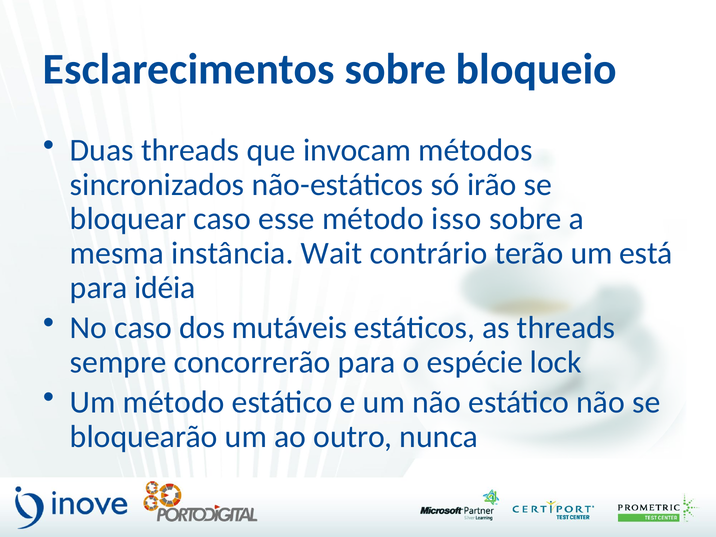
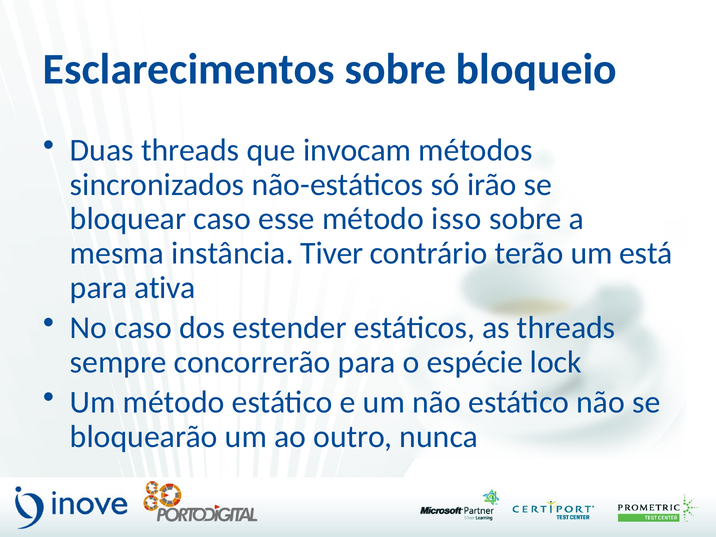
Wait: Wait -> Tiver (332, 253)
idéia: idéia -> ativa (165, 288)
mutáveis: mutáveis -> estender (289, 328)
